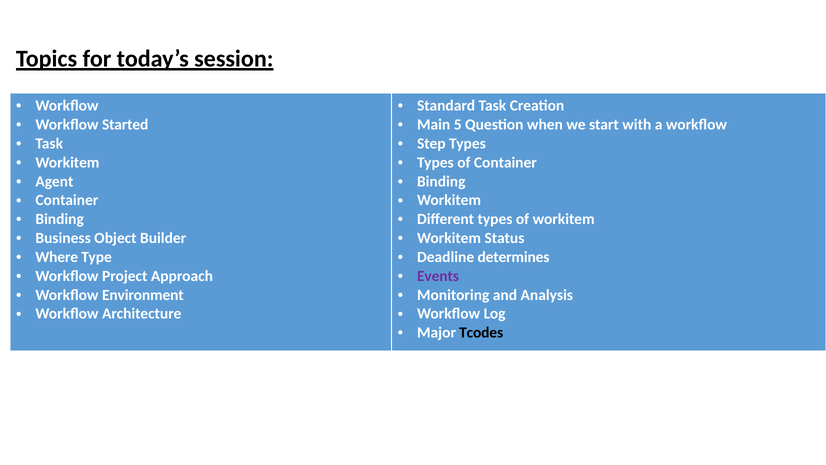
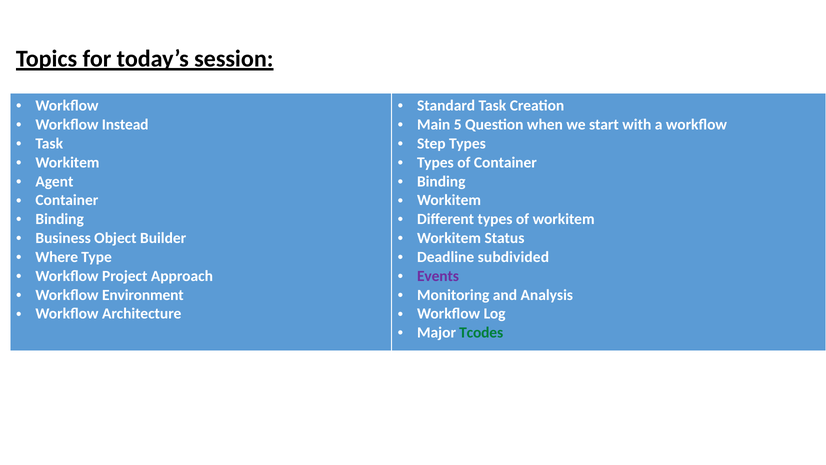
Started: Started -> Instead (125, 125)
determines: determines -> subdivided (513, 257)
Tcodes colour: black -> green (481, 332)
